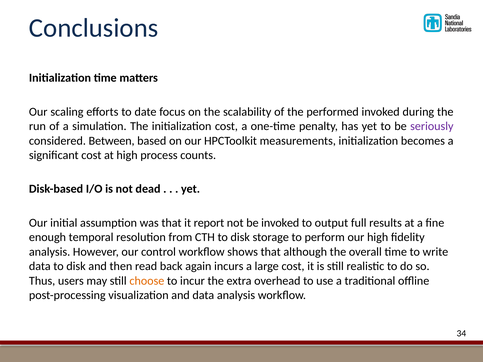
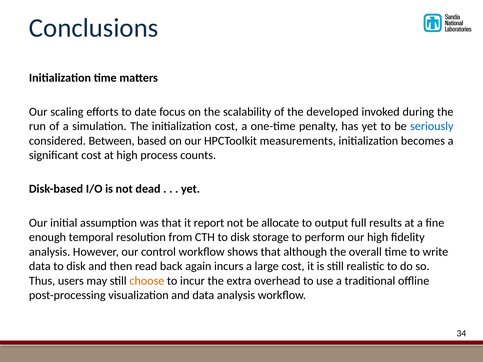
performed: performed -> developed (333, 112)
seriously colour: purple -> blue (432, 126)
be invoked: invoked -> allocate (280, 223)
